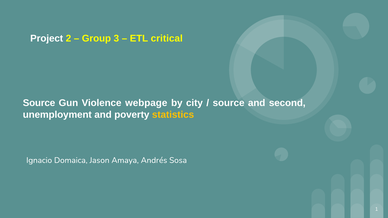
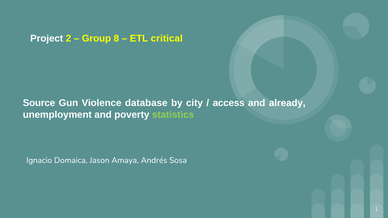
3: 3 -> 8 (116, 38)
webpage: webpage -> database (146, 103)
source: source -> access (229, 103)
second: second -> already (287, 103)
statistics colour: yellow -> light green (173, 115)
